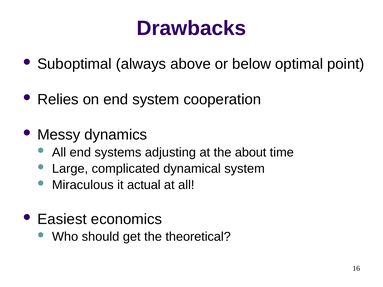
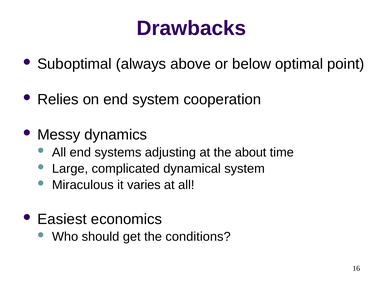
actual: actual -> varies (144, 185)
theoretical: theoretical -> conditions (198, 237)
